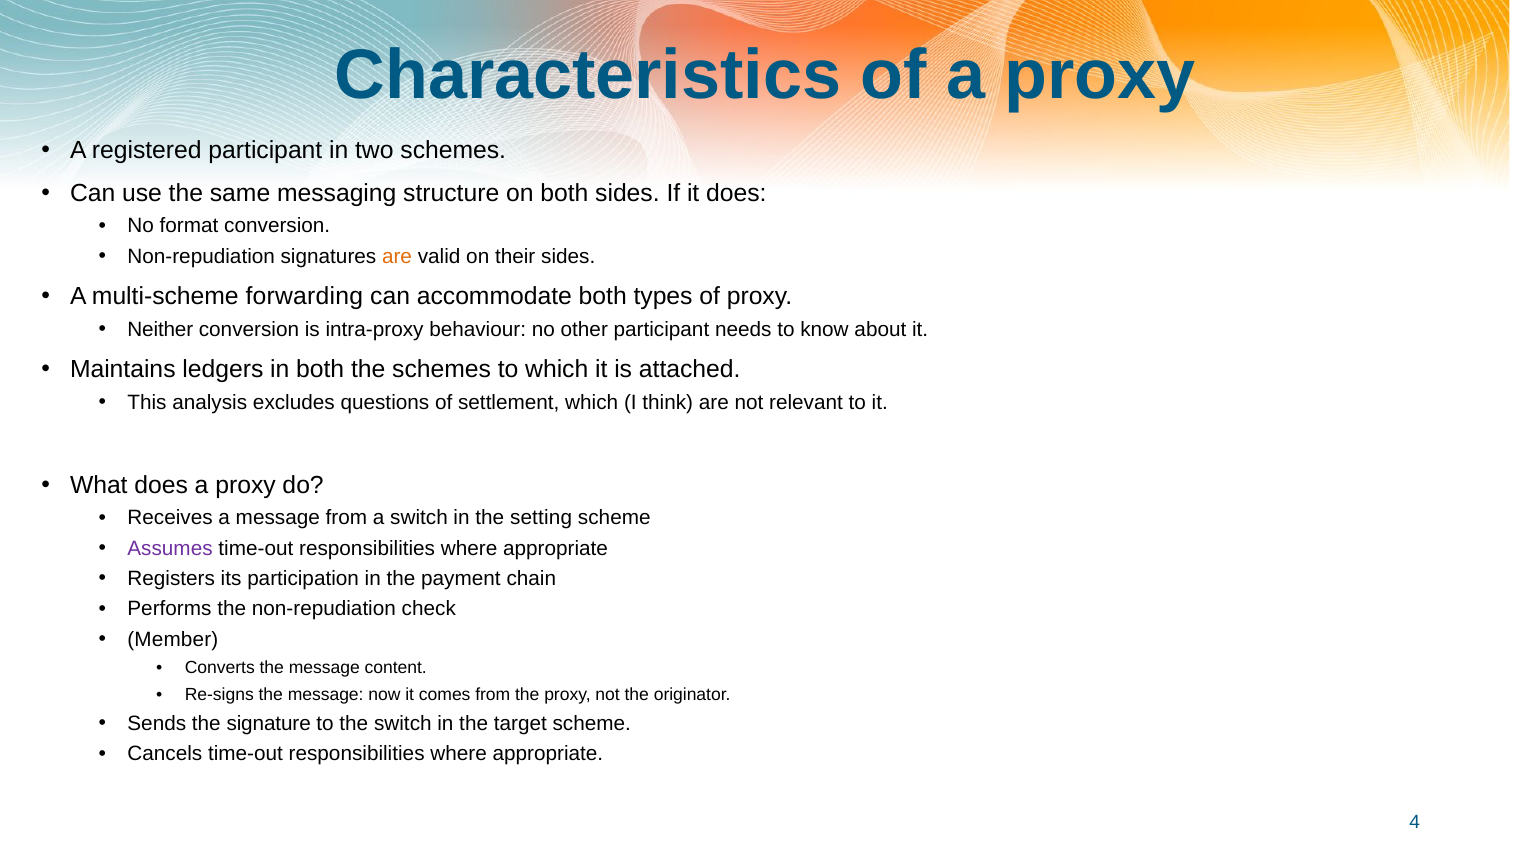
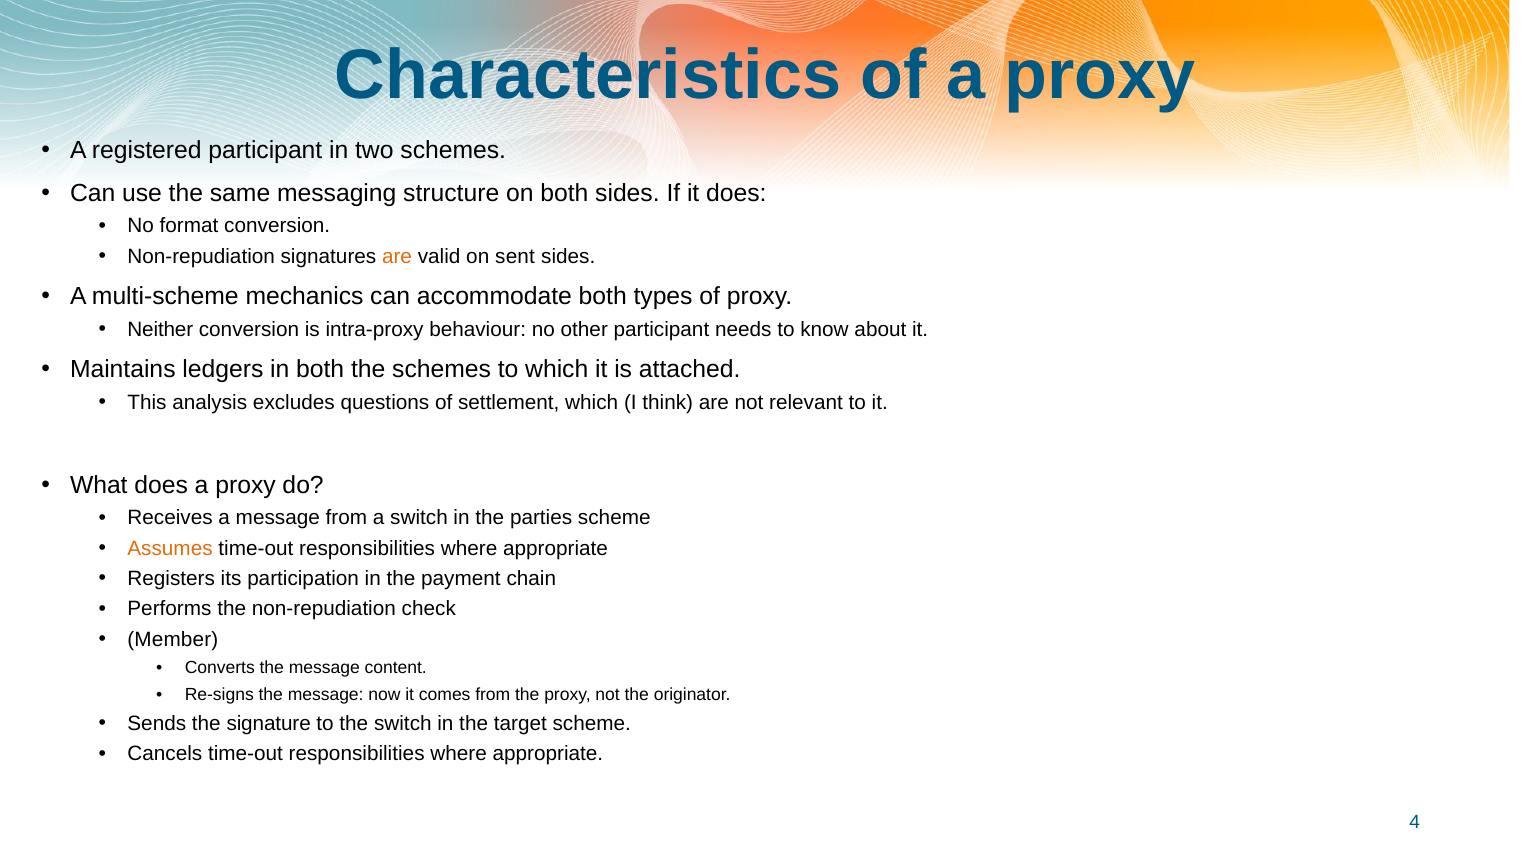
their: their -> sent (515, 256)
forwarding: forwarding -> mechanics (305, 297)
setting: setting -> parties (541, 518)
Assumes colour: purple -> orange (170, 548)
